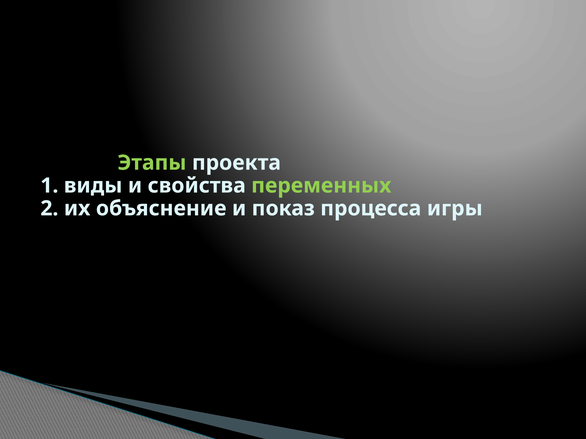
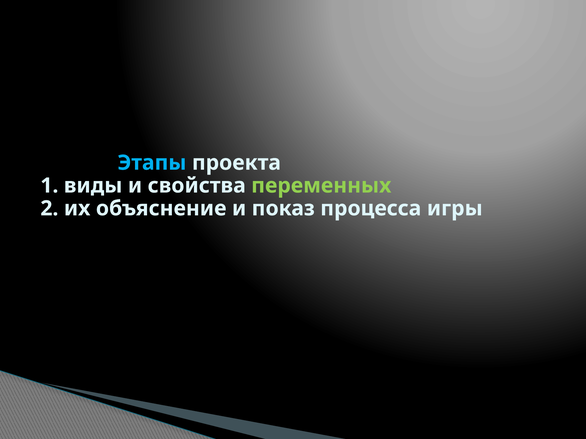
Этапы colour: light green -> light blue (152, 163)
